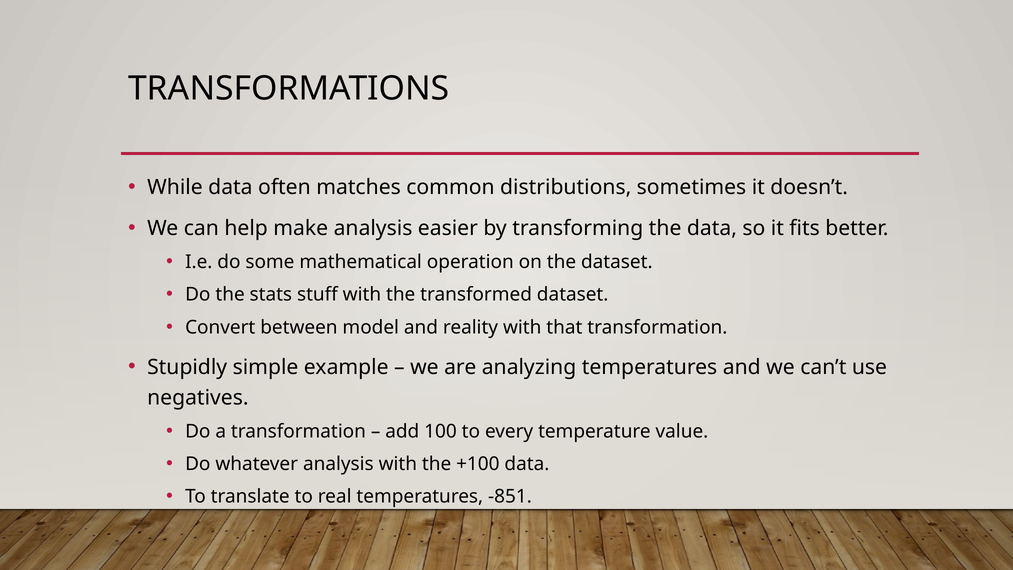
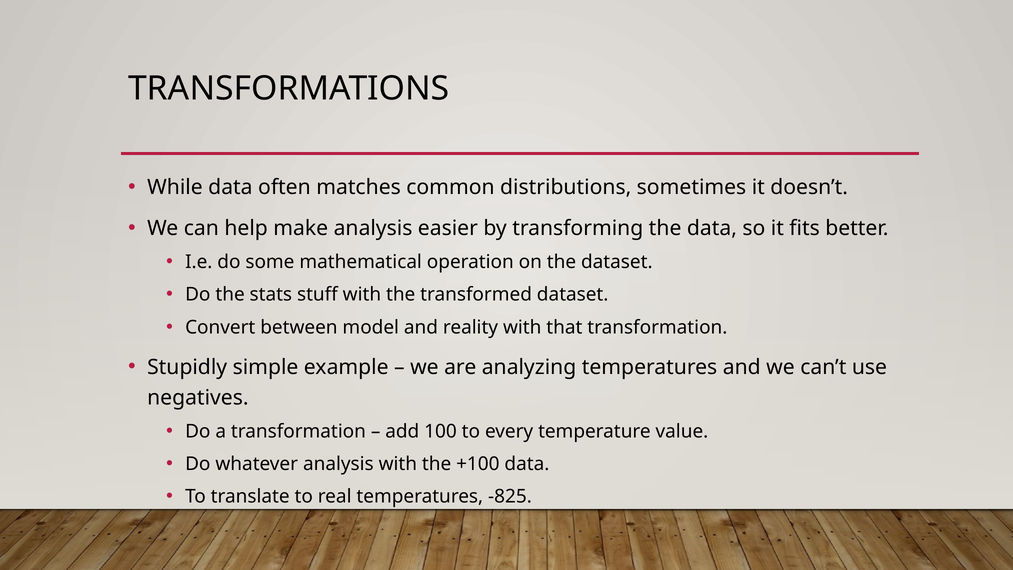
-851: -851 -> -825 (510, 496)
